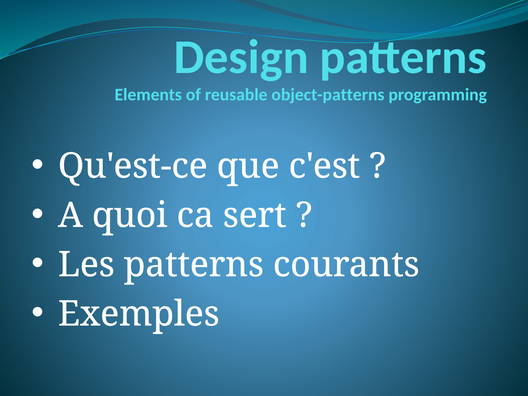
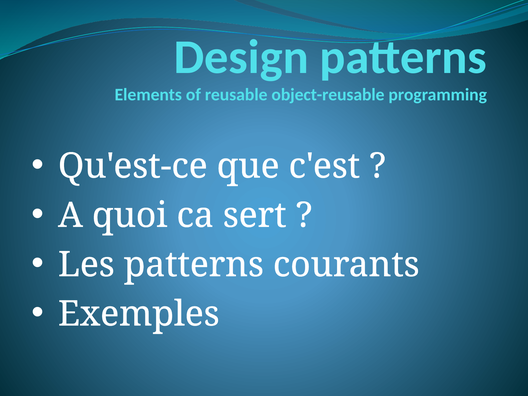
object-patterns: object-patterns -> object-reusable (328, 95)
